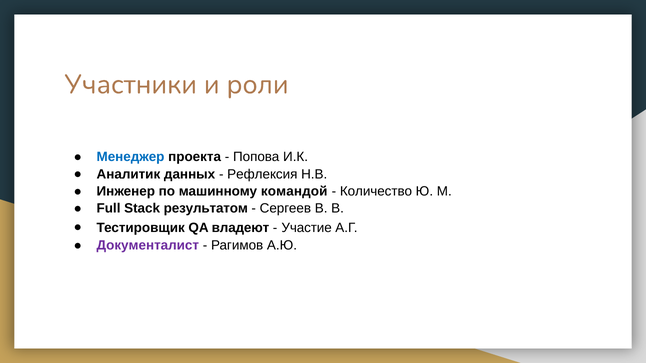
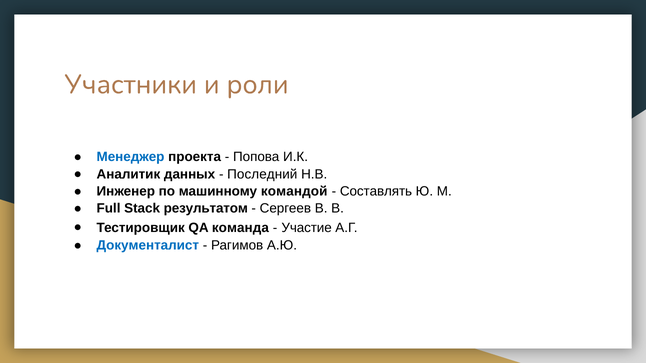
Рефлексия: Рефлексия -> Последний (262, 174)
Количество: Количество -> Составлять (376, 191)
владеют: владеют -> команда (240, 228)
Документалист colour: purple -> blue (148, 245)
